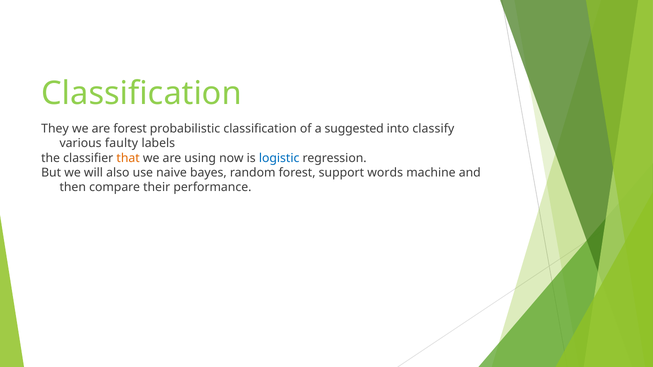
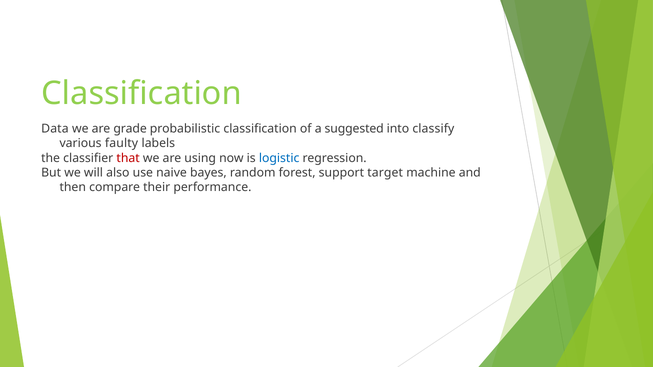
They: They -> Data (55, 129)
are forest: forest -> grade (130, 129)
that colour: orange -> red (128, 158)
words: words -> target (385, 173)
